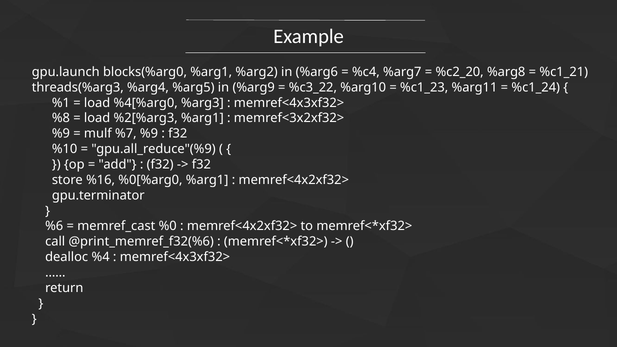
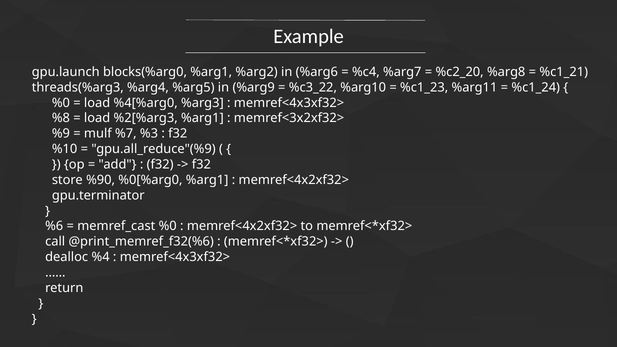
%1: %1 -> %0 (61, 103)
%7 %9: %9 -> %3 (149, 134)
%16: %16 -> %90 (101, 180)
